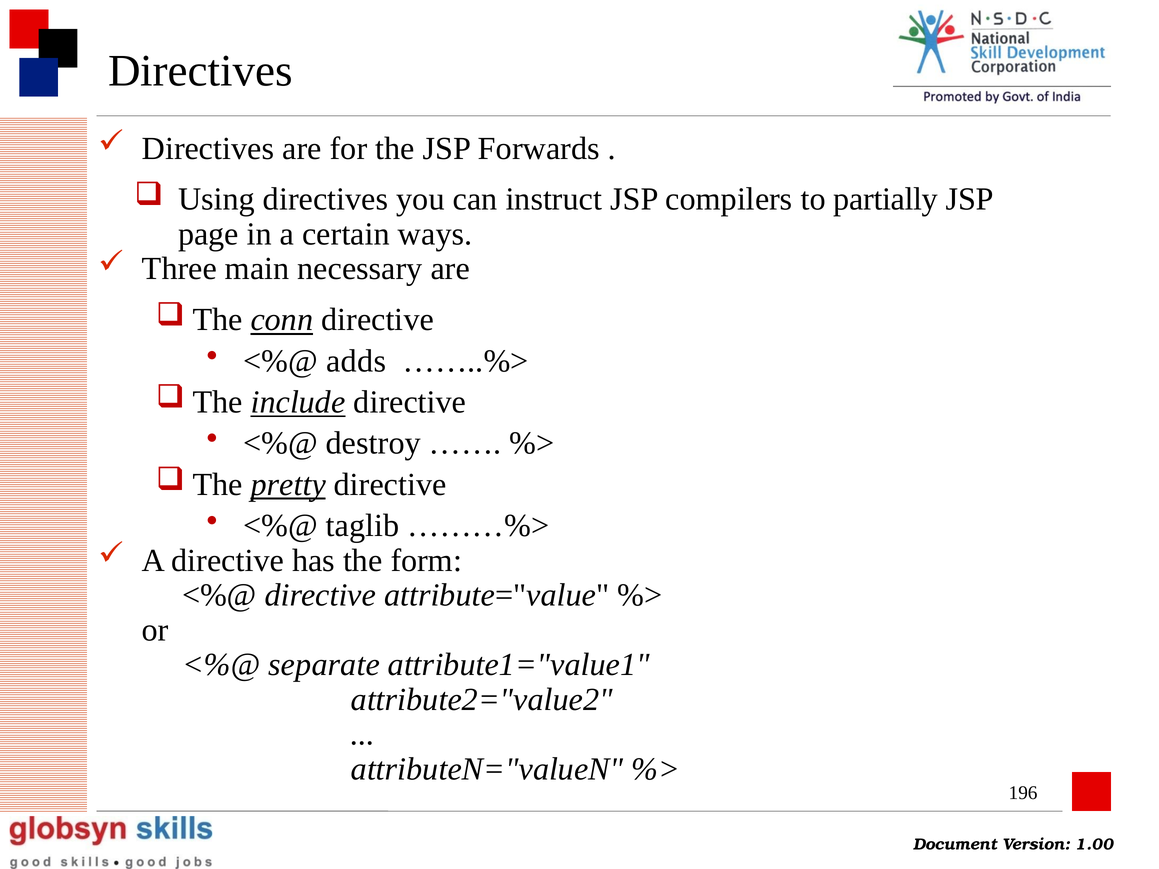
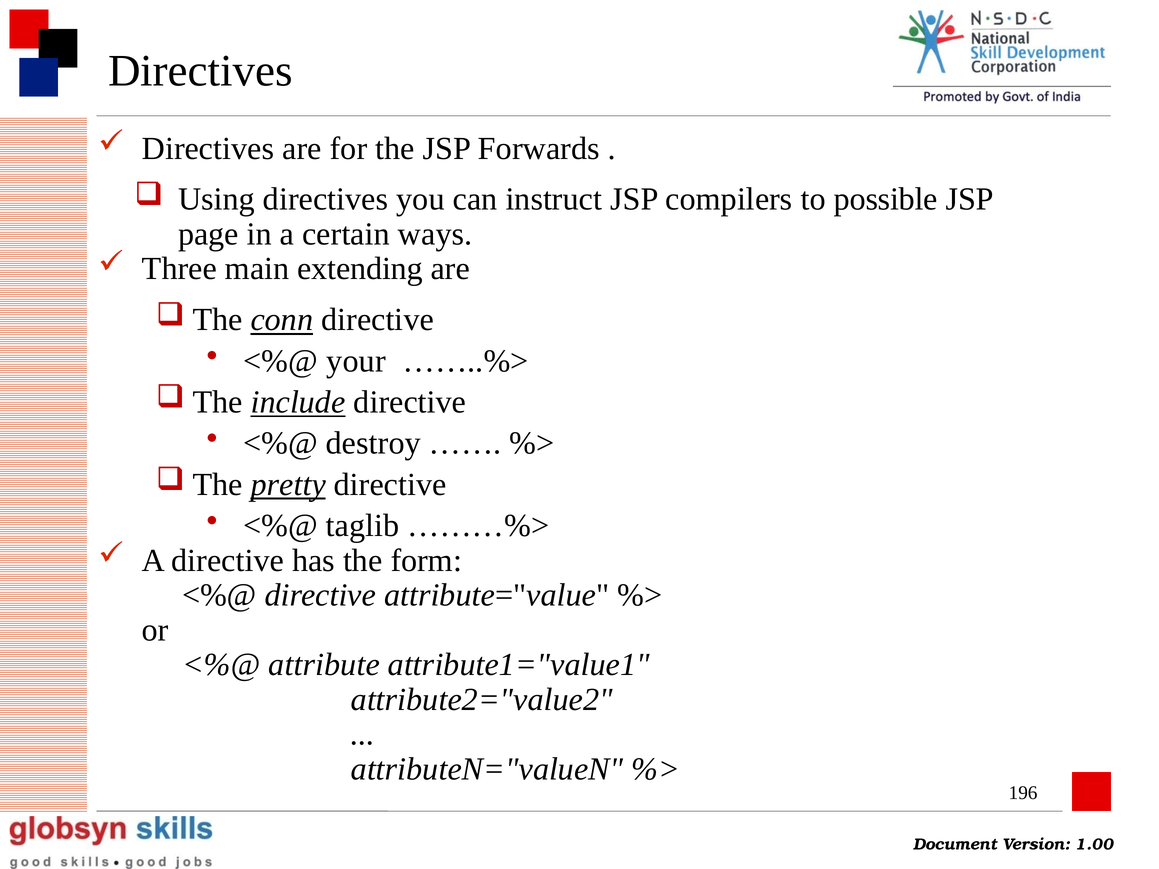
partially: partially -> possible (886, 199)
necessary: necessary -> extending (360, 269)
adds: adds -> your (356, 361)
separate: separate -> attribute (324, 665)
